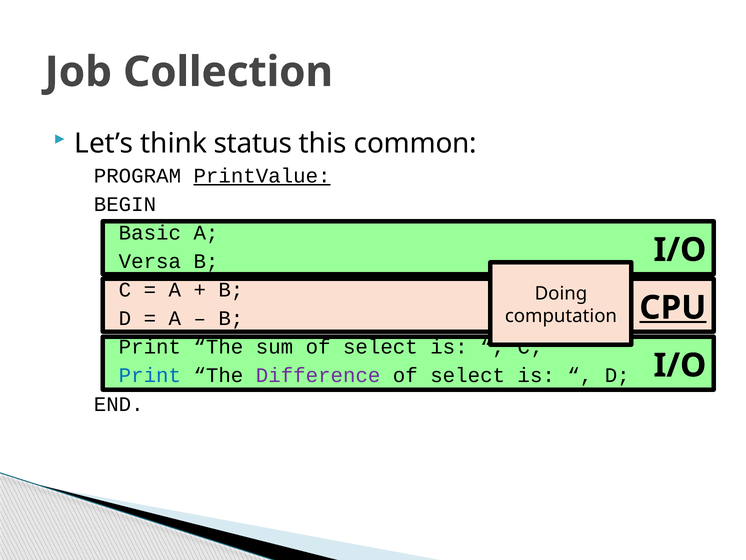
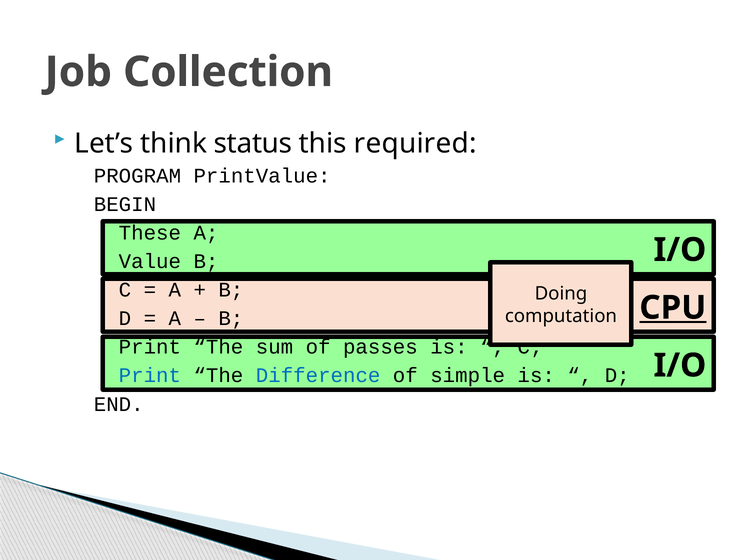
common: common -> required (415, 143)
PrintValue underline: present -> none (262, 176)
Basic: Basic -> These (150, 233)
Versa: Versa -> Value (150, 261)
sum of select: select -> passes (380, 347)
Difference colour: purple -> blue (318, 375)
select: select -> simple (468, 375)
